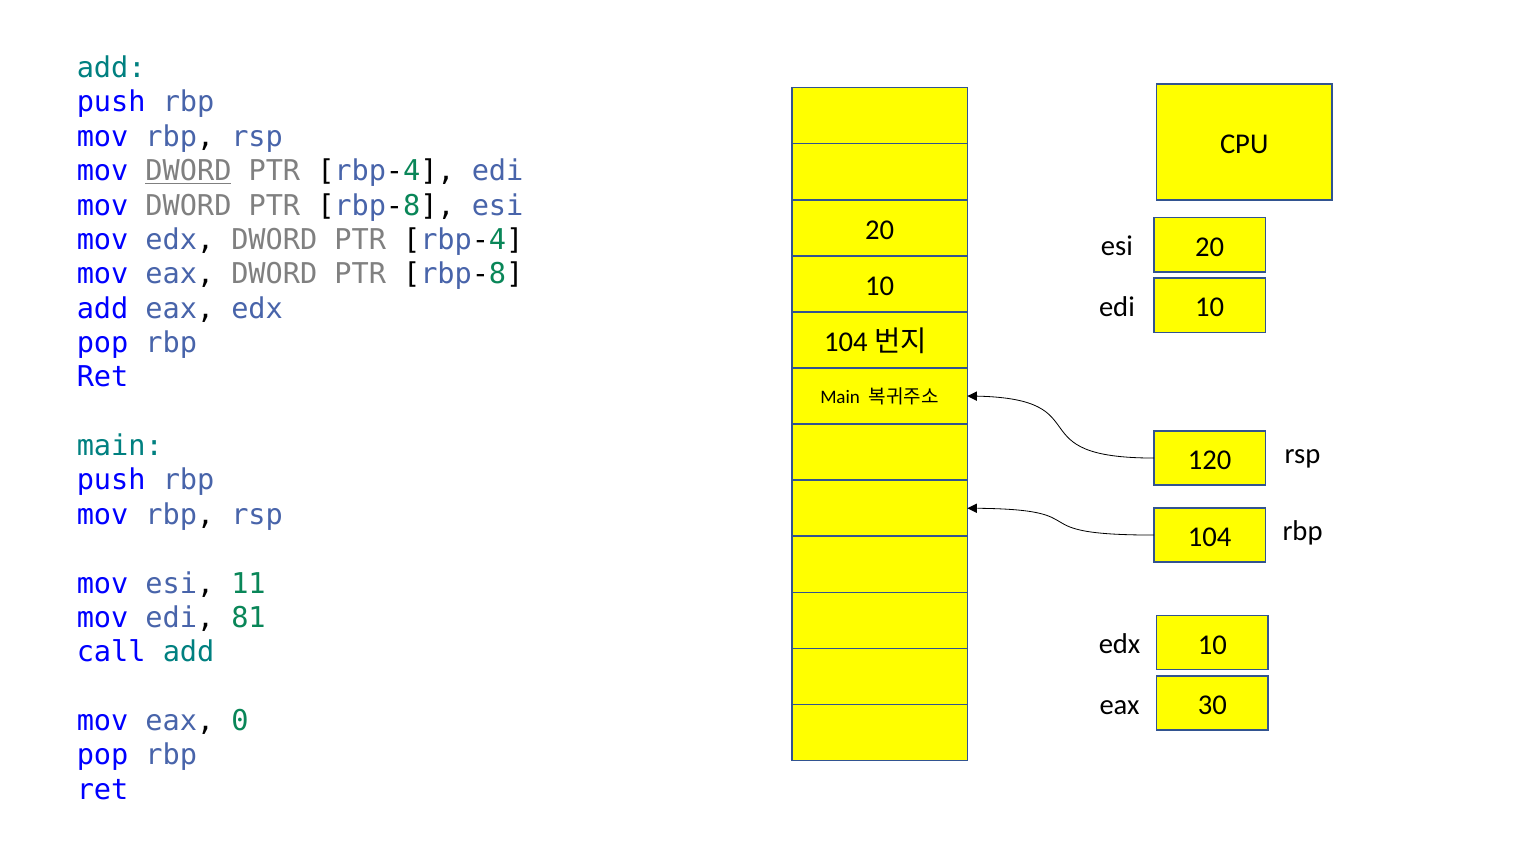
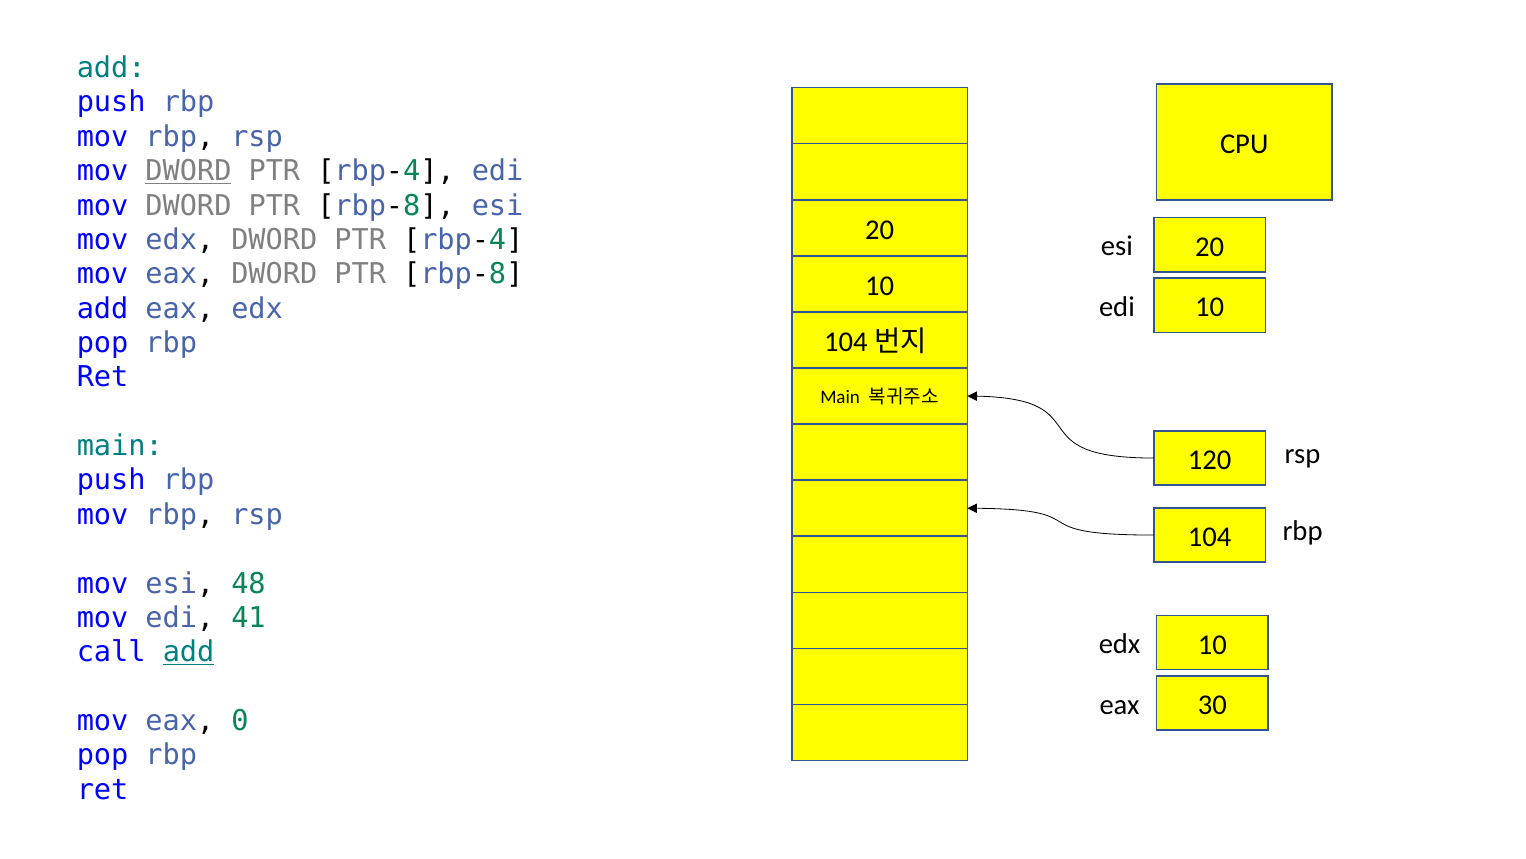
11: 11 -> 48 (248, 583)
81: 81 -> 41 (248, 617)
add underline: none -> present (189, 652)
